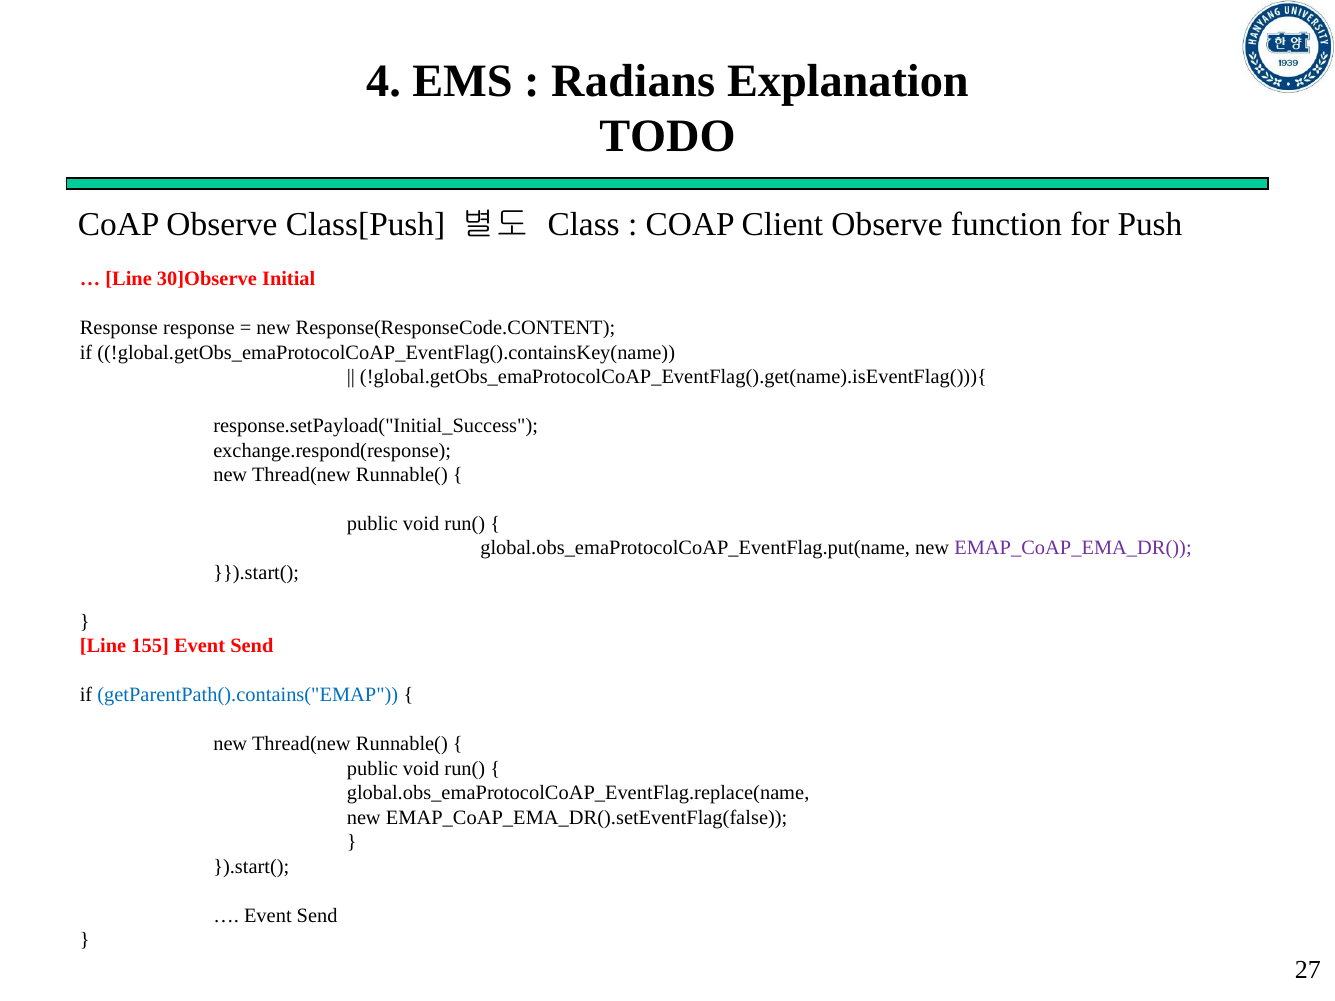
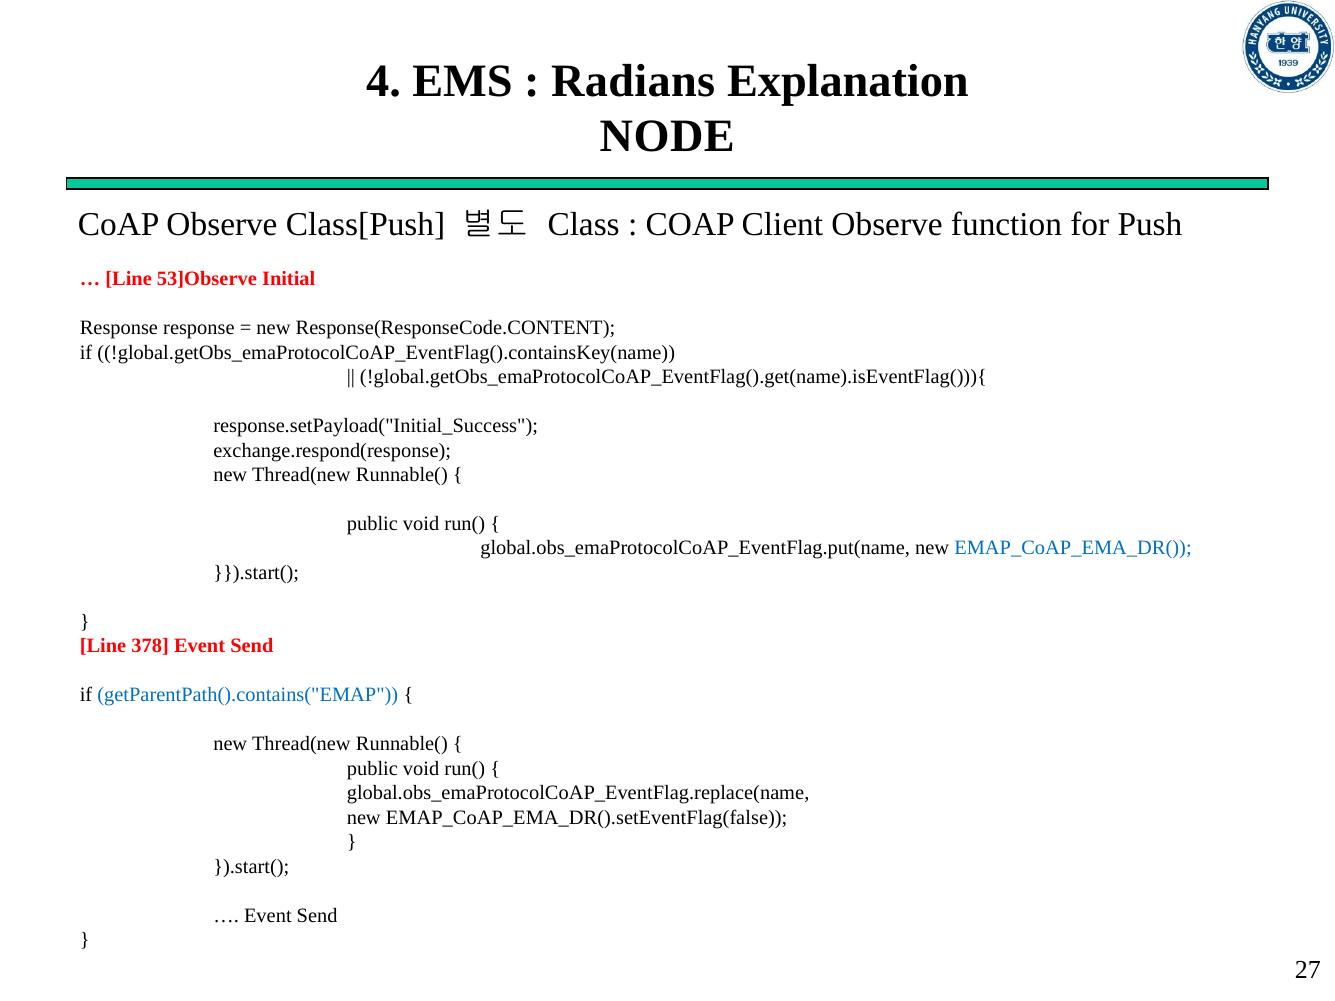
TODO: TODO -> NODE (667, 137)
30]Observe: 30]Observe -> 53]Observe (207, 279)
EMAP_CoAP_EMA_DR( colour: purple -> blue (1073, 548)
155: 155 -> 378 (150, 646)
